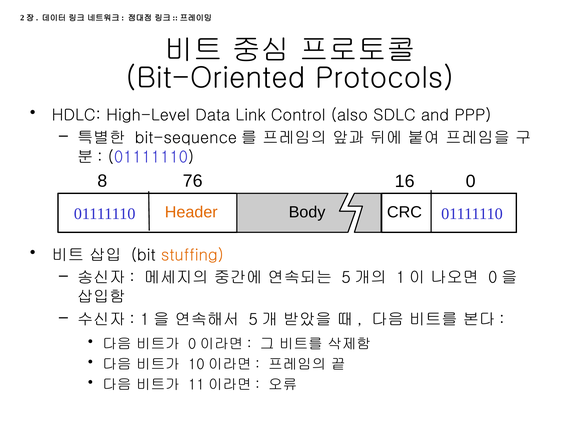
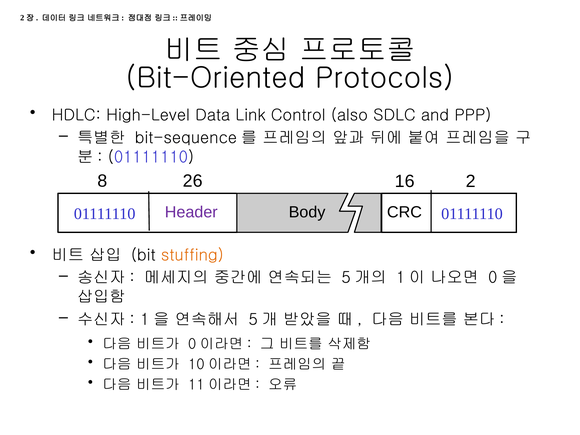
76: 76 -> 26 (193, 181)
0: 0 -> 2 (471, 181)
Header colour: orange -> purple (191, 212)
